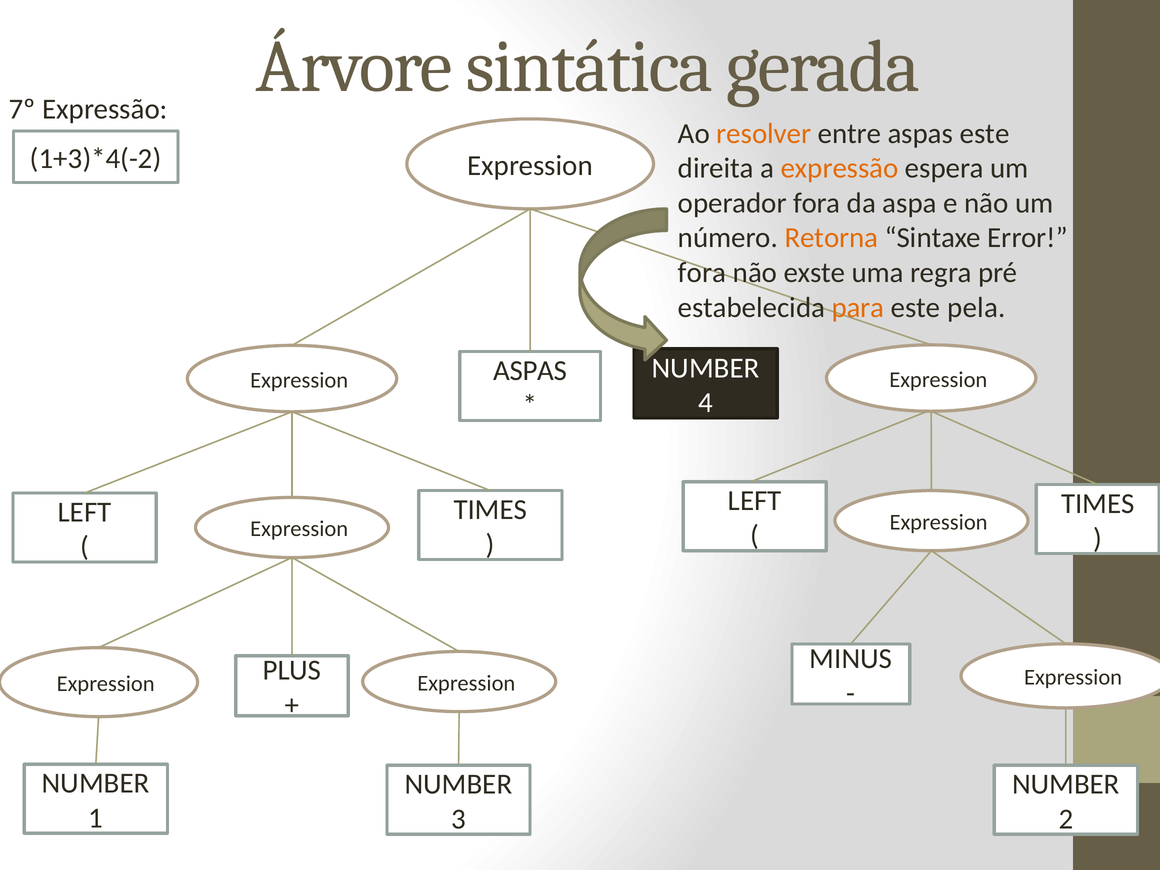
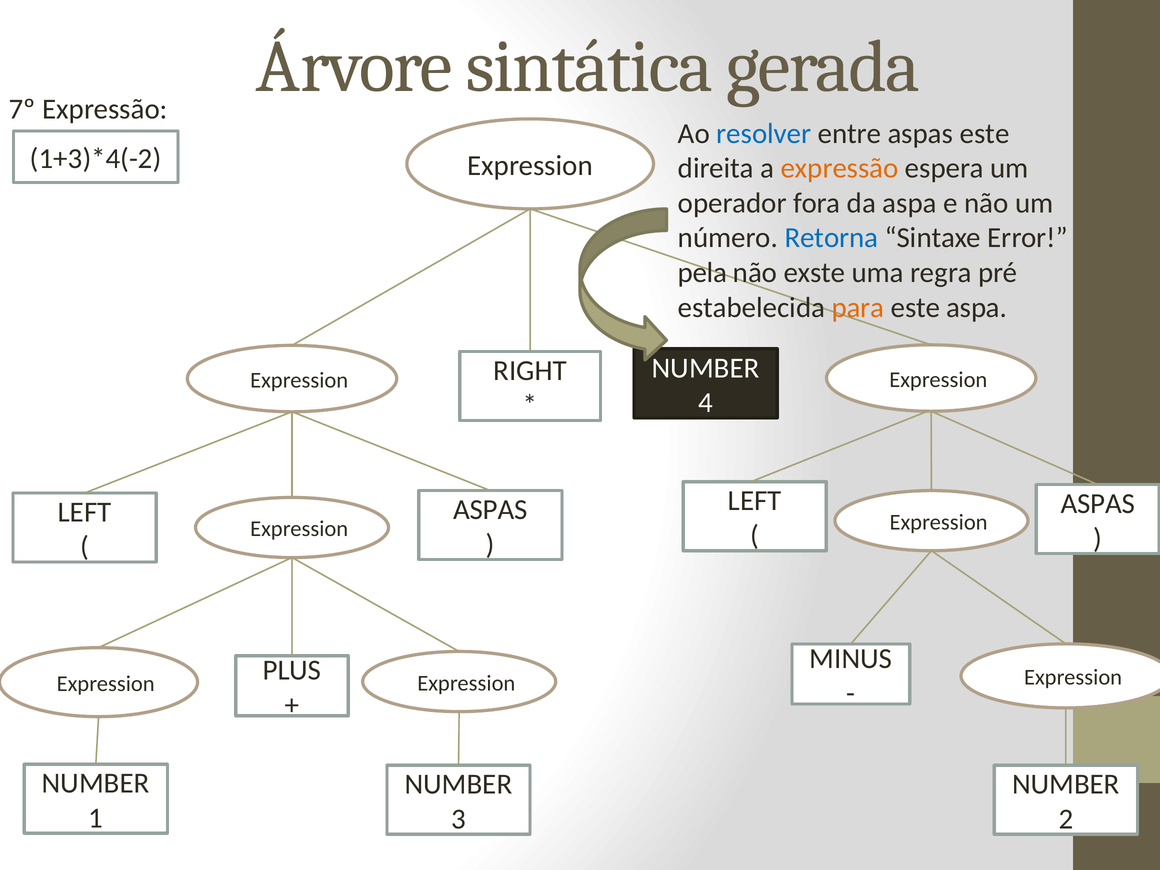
resolver colour: orange -> blue (764, 134)
Retorna colour: orange -> blue (831, 238)
fora: fora -> pela (702, 273)
este pela: pela -> aspa (977, 308)
ASPAS: ASPAS -> RIGHT (530, 371)
TIMES: TIMES -> ASPAS (1098, 504)
TIMES: TIMES -> ASPAS (490, 510)
